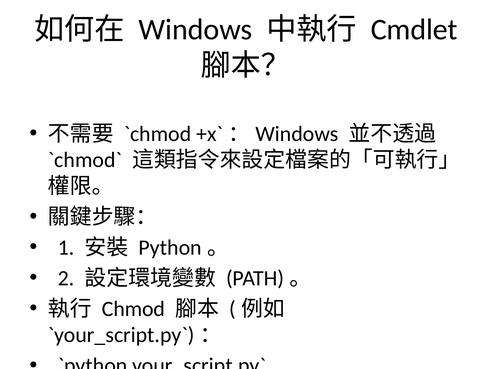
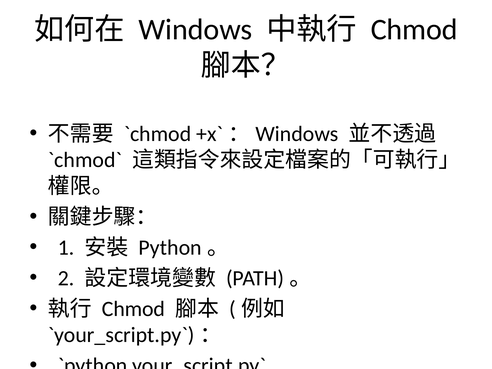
Cmdlet: Cmdlet -> Chmod (414, 30)
